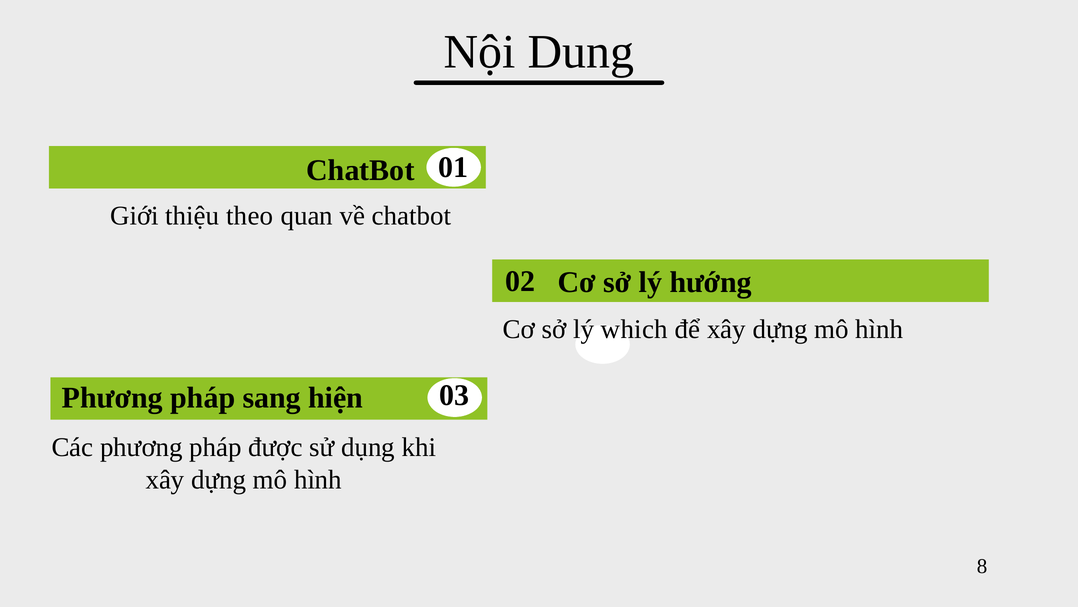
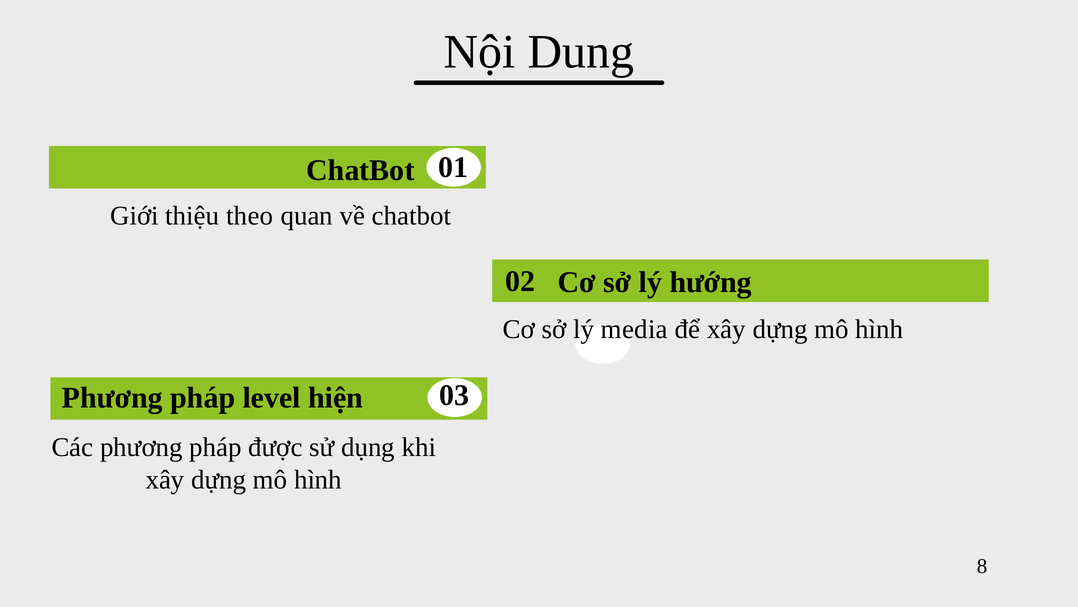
which: which -> media (634, 329)
sang: sang -> level (272, 398)
